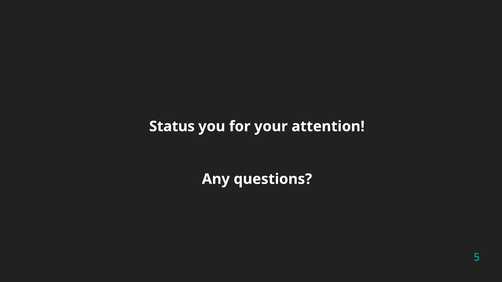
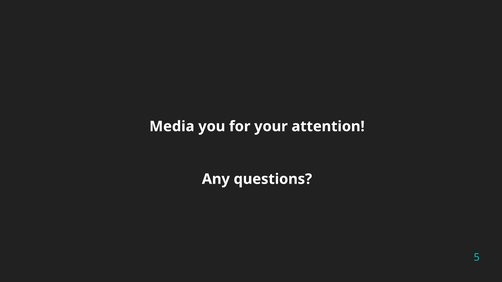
Status: Status -> Media (172, 127)
